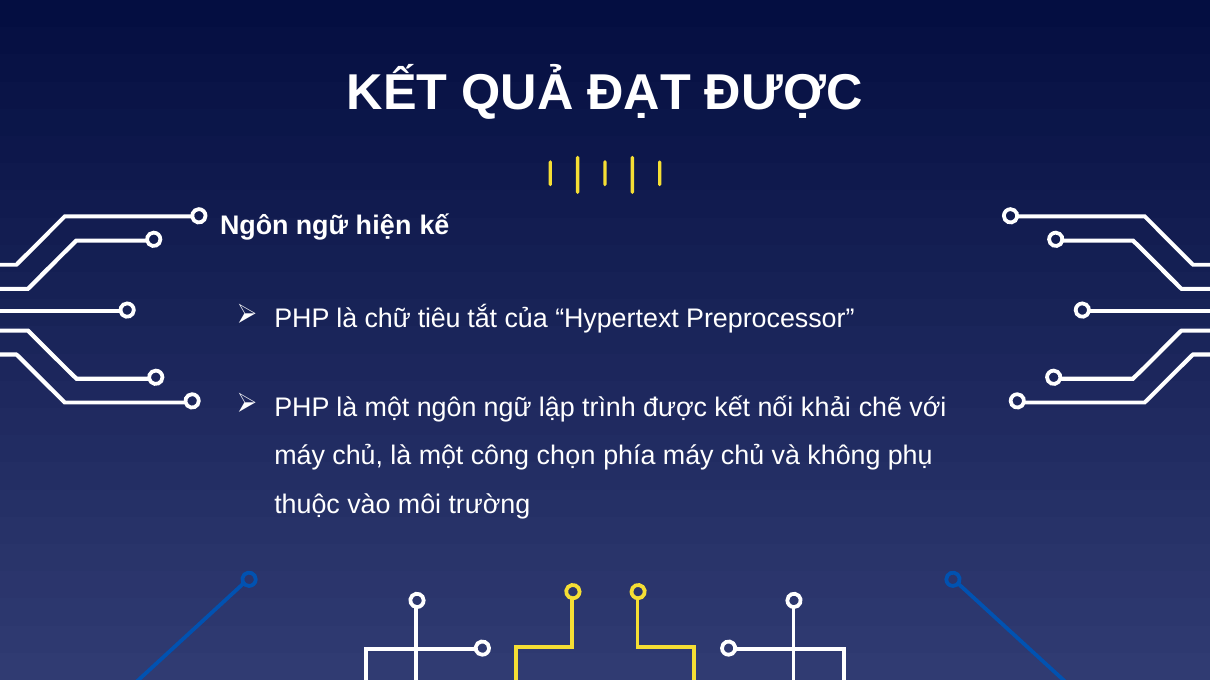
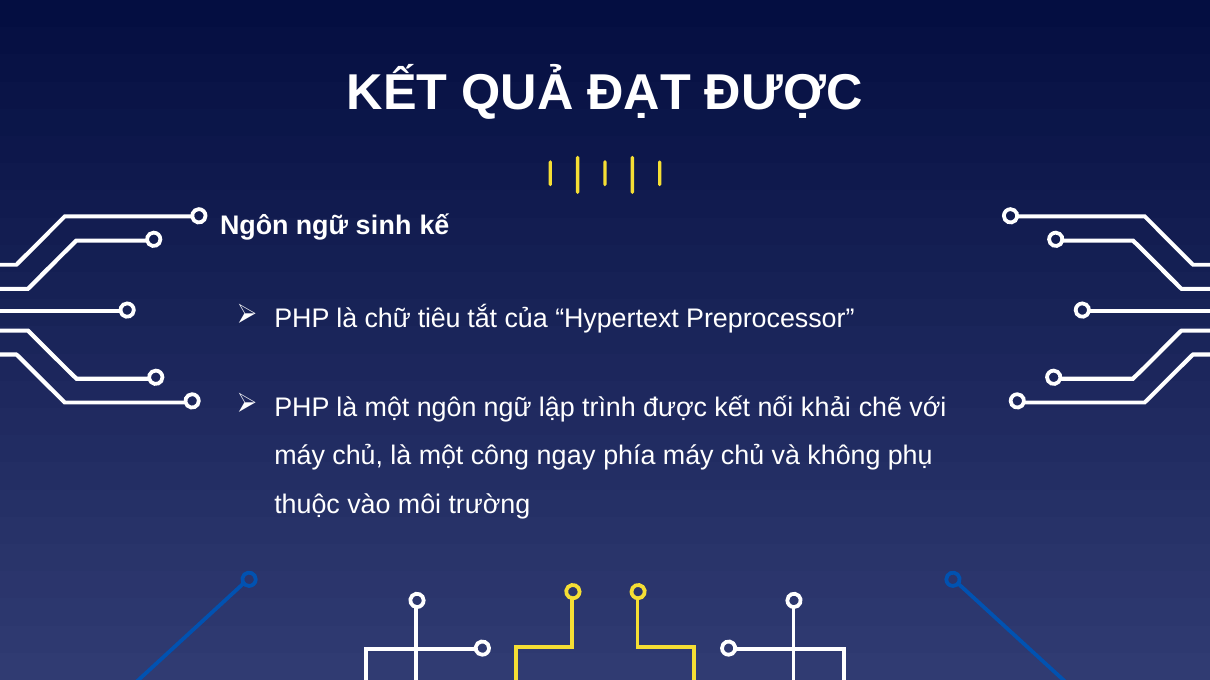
hiện: hiện -> sinh (384, 226)
chọn: chọn -> ngay (566, 456)
